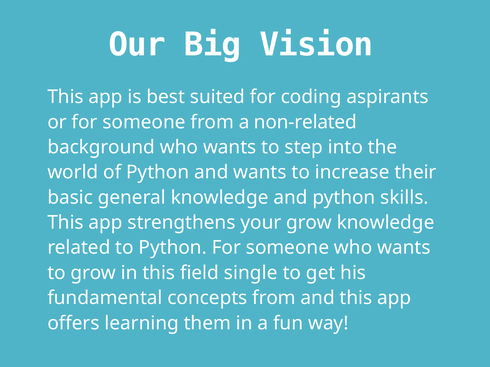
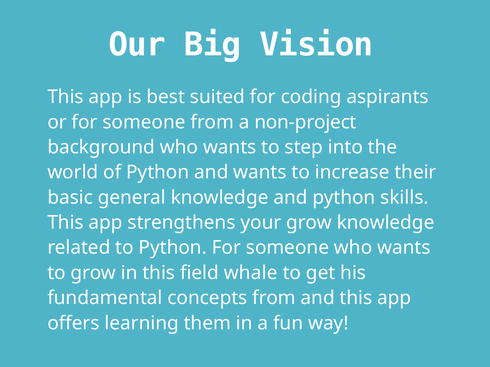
non-related: non-related -> non-project (305, 122)
single: single -> whale (251, 273)
